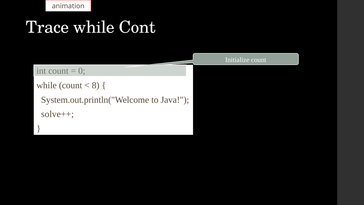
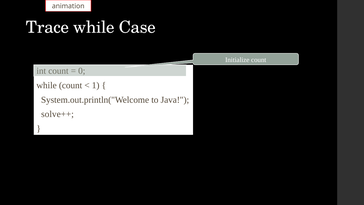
Cont: Cont -> Case (137, 27)
8: 8 -> 1 (96, 85)
